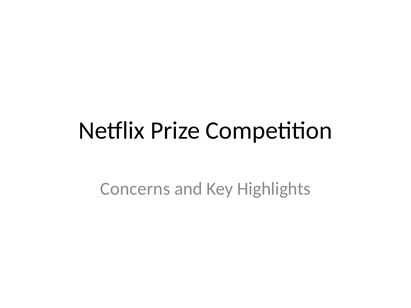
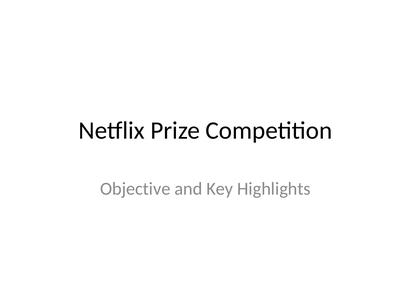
Concerns: Concerns -> Objective (135, 189)
